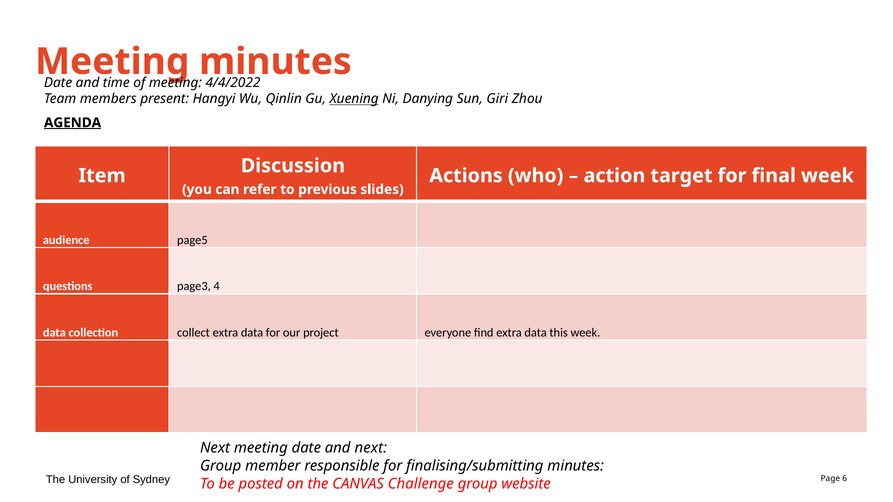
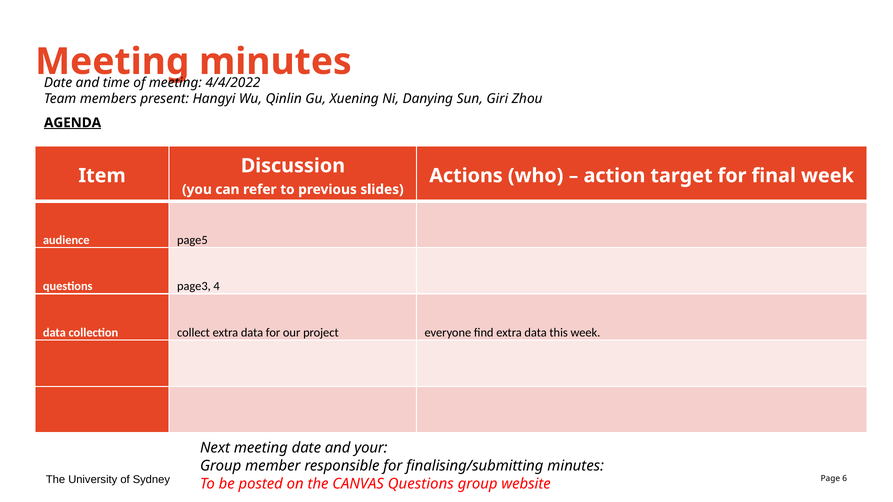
Xuening underline: present -> none (354, 99)
and next: next -> your (371, 448)
CANVAS Challenge: Challenge -> Questions (421, 484)
